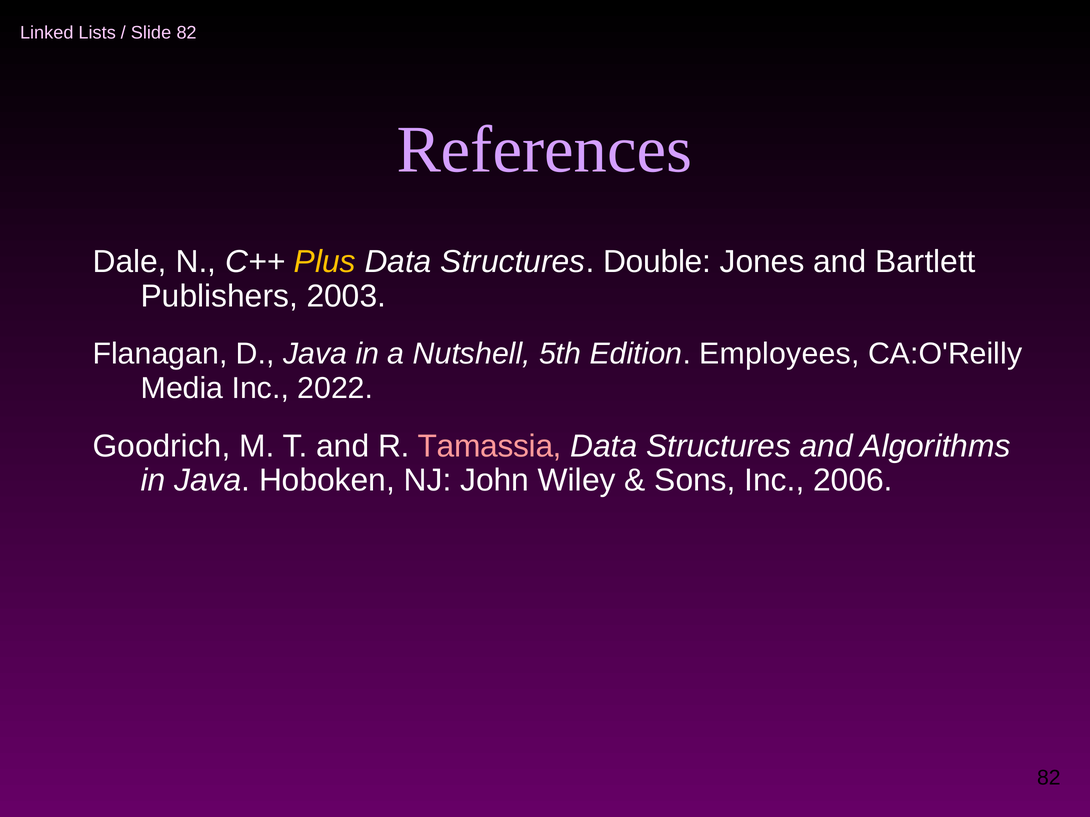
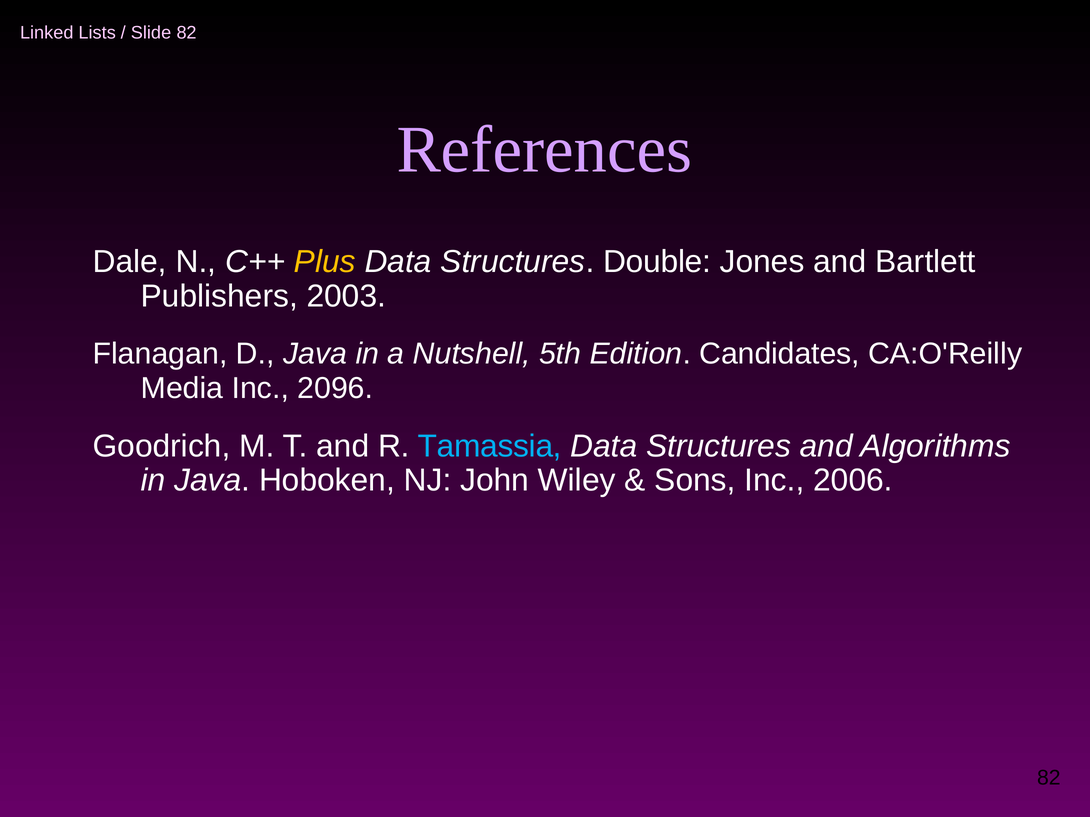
Employees: Employees -> Candidates (780, 354)
2022: 2022 -> 2096 (335, 389)
Tamassia colour: pink -> light blue (490, 446)
